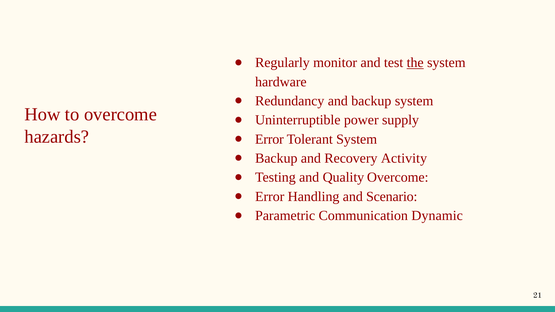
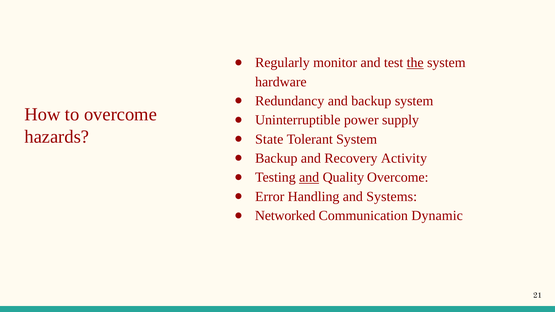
Error: Error -> State (269, 139)
and underline: none -> present (309, 178)
Scenario: Scenario -> Systems (392, 197)
Parametric: Parametric -> Networked (285, 216)
